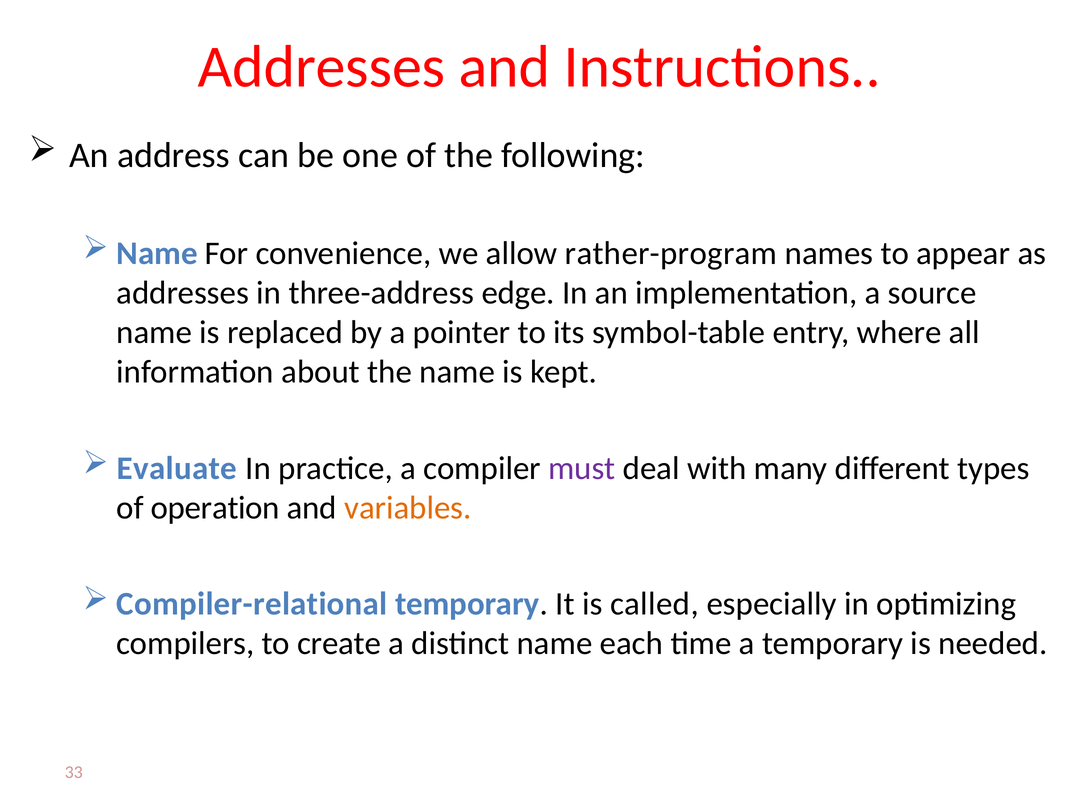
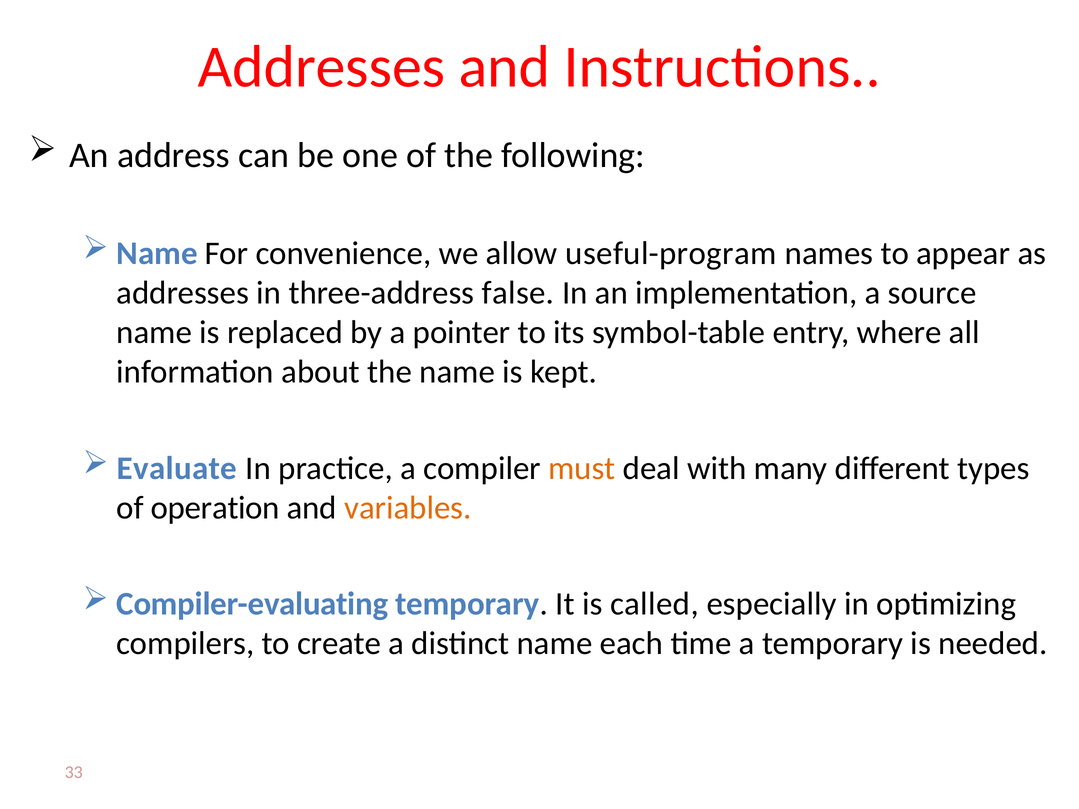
rather-program: rather-program -> useful-program (671, 253)
edge: edge -> false (518, 293)
must colour: purple -> orange (582, 468)
Compiler-relational: Compiler-relational -> Compiler-evaluating (252, 604)
